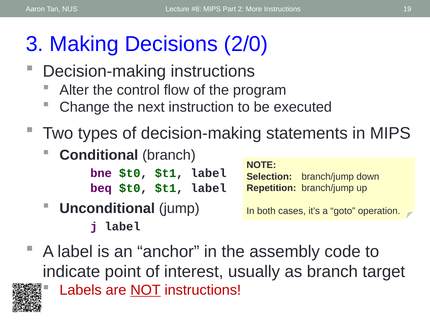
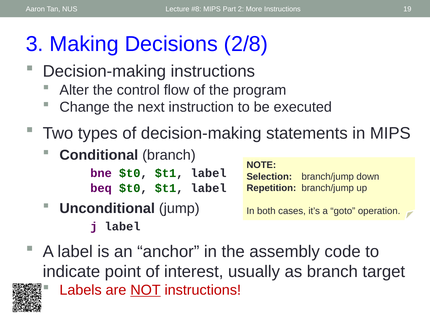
2/0: 2/0 -> 2/8 (246, 44)
